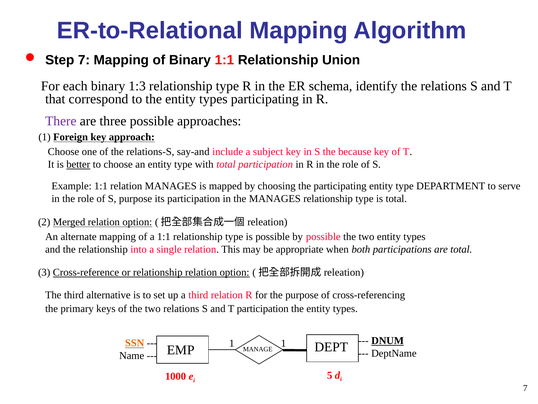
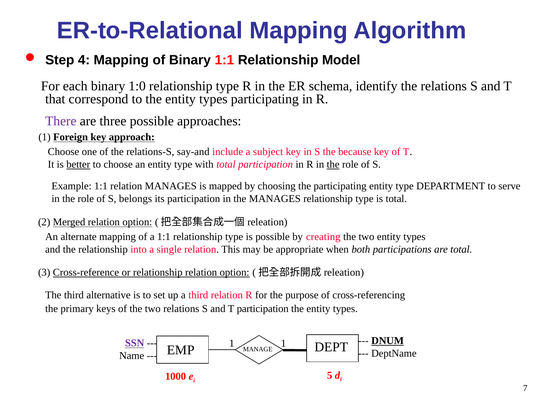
Step 7: 7 -> 4 (84, 60)
Union: Union -> Model (341, 60)
1:3: 1:3 -> 1:0 (137, 86)
the underline: none -> present (333, 164)
S purpose: purpose -> belongs (135, 198)
by possible: possible -> creating (323, 237)
SSN colour: orange -> purple (135, 343)
